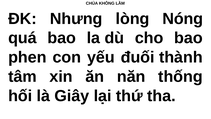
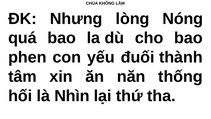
Giây: Giây -> Nhìn (72, 96)
